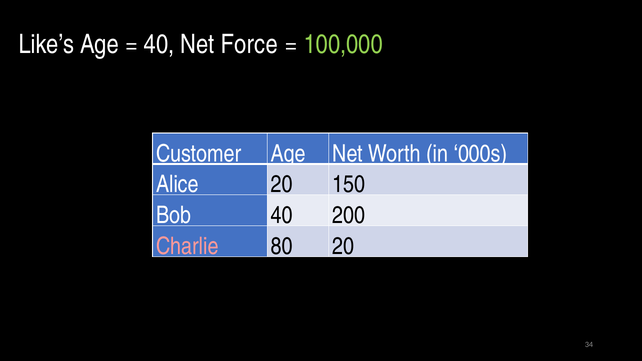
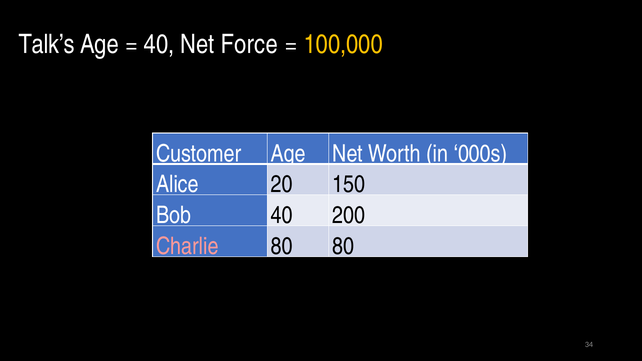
Like’s: Like’s -> Talk’s (47, 44)
100,000 colour: light green -> yellow (343, 44)
80 20: 20 -> 80 (343, 246)
